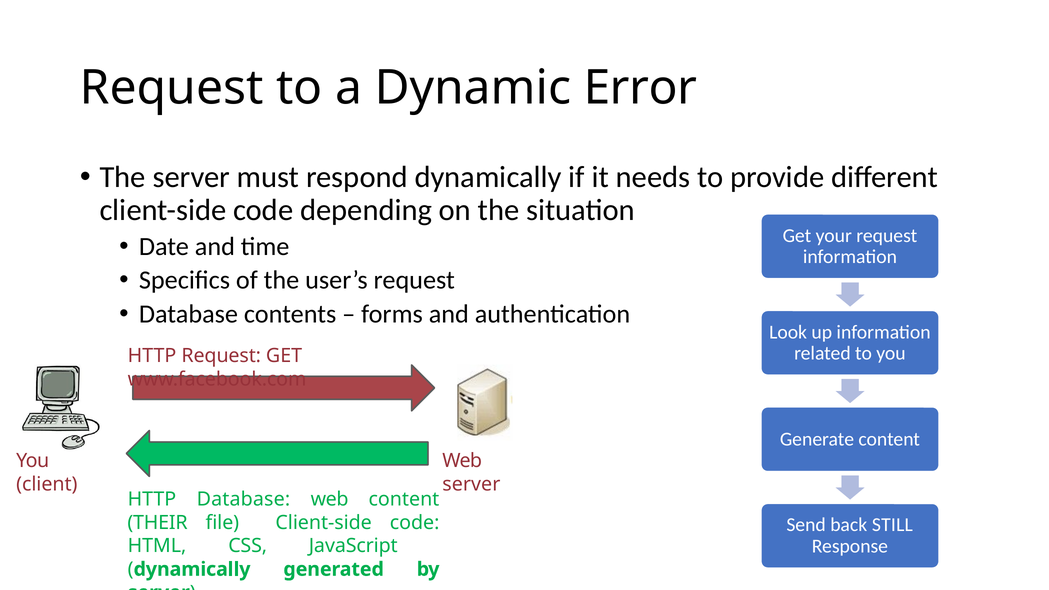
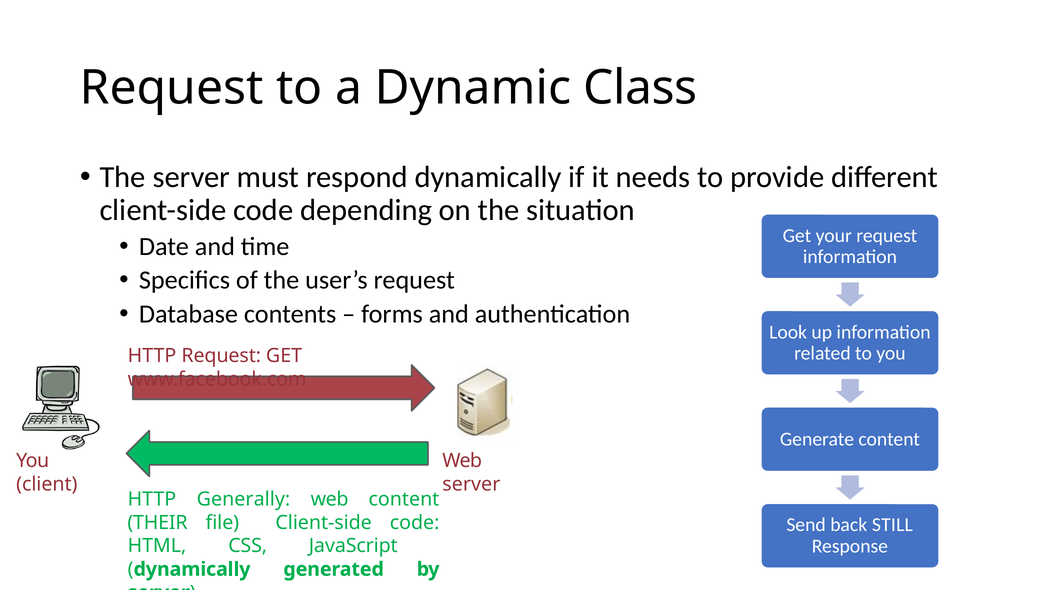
Error: Error -> Class (640, 88)
HTTP Database: Database -> Generally (243, 499)
